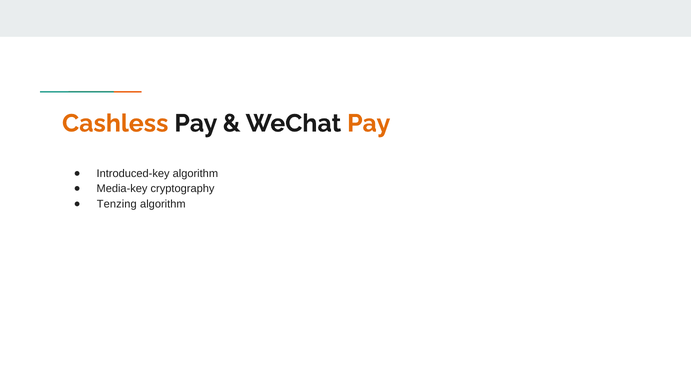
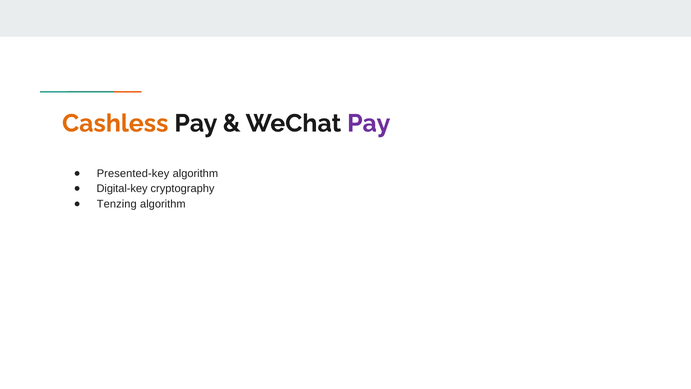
Pay colour: orange -> purple (369, 123)
Introduced-key: Introduced-key -> Presented-key (133, 173)
Media-key: Media-key -> Digital-key (122, 189)
